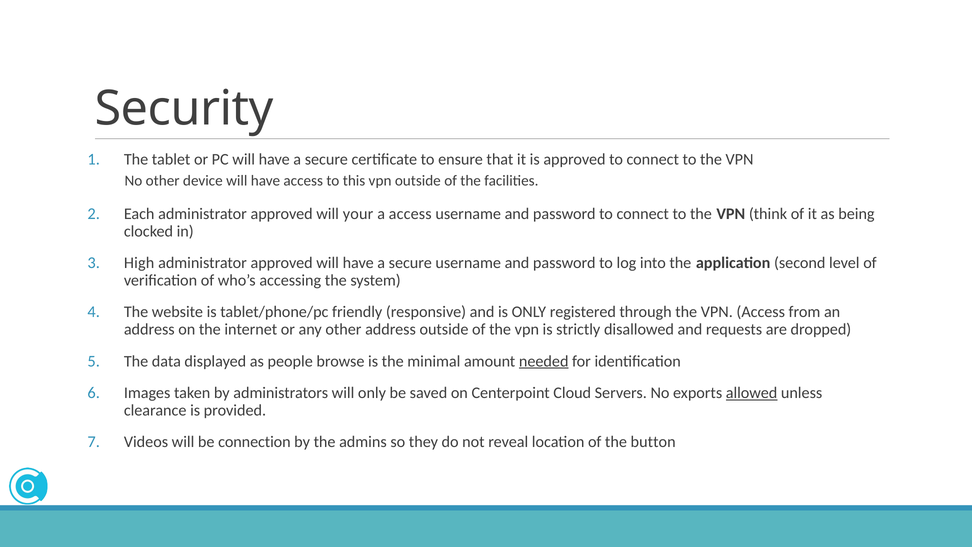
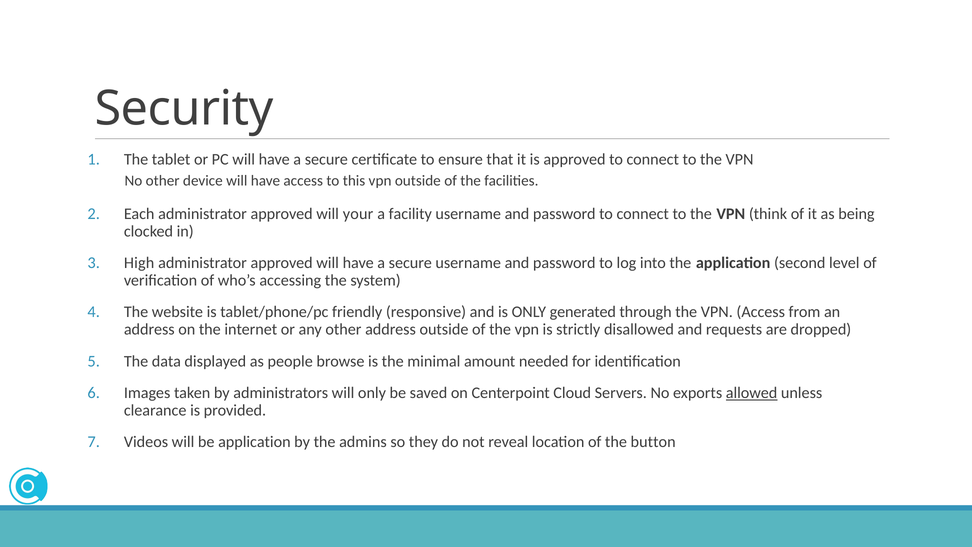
a access: access -> facility (410, 214)
registered: registered -> generated (583, 312)
needed underline: present -> none (544, 361)
be connection: connection -> application (254, 442)
